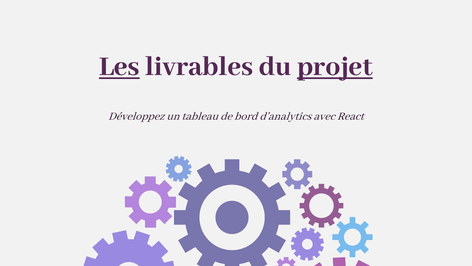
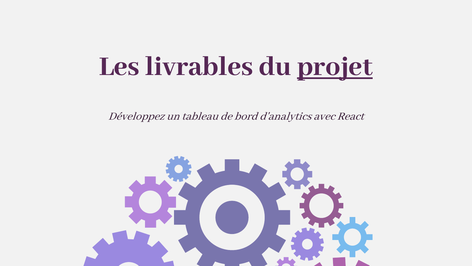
Les underline: present -> none (119, 65)
